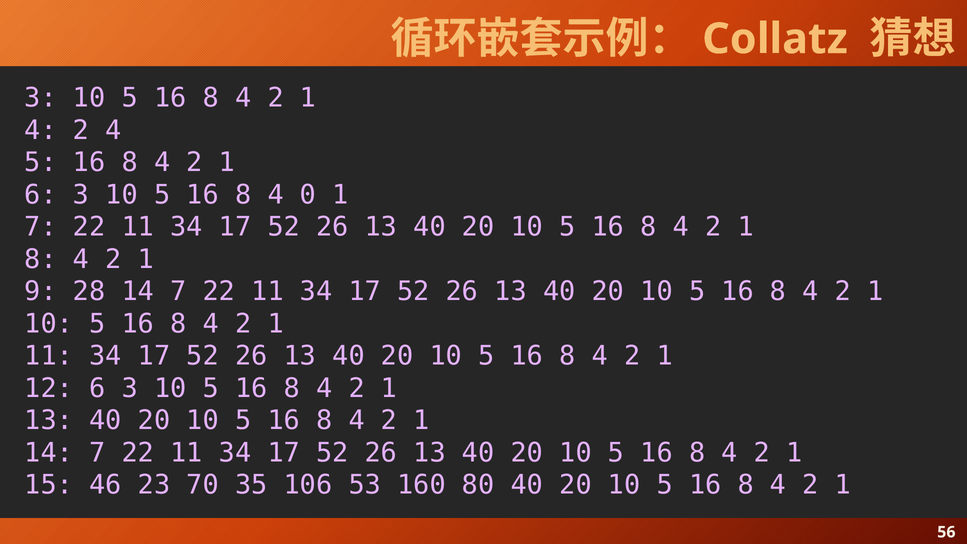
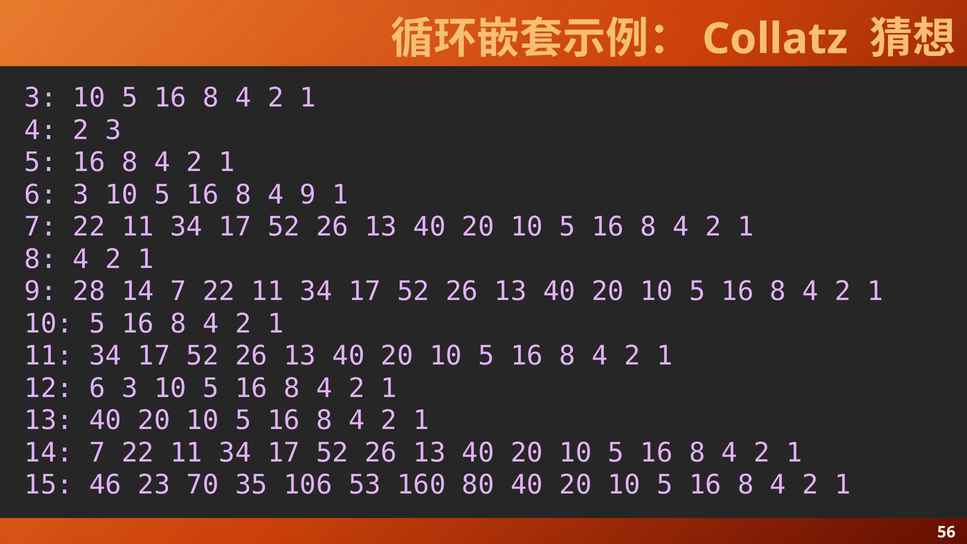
2 4: 4 -> 3 (113, 130)
4 0: 0 -> 9 (308, 195)
